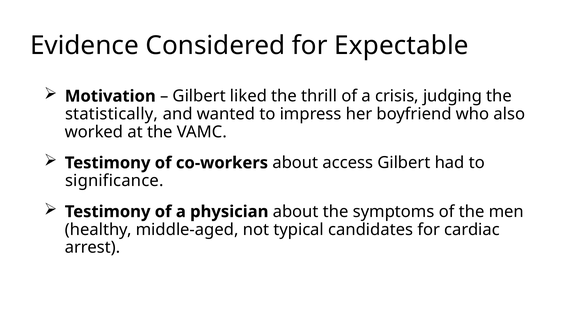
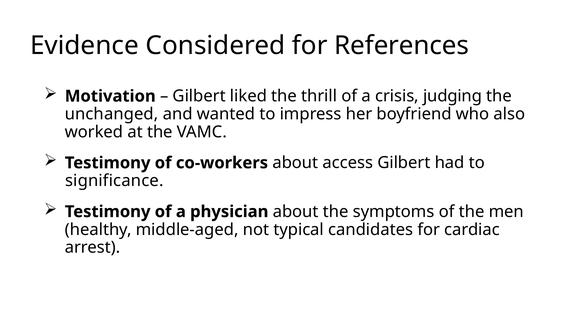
Expectable: Expectable -> References (402, 46)
statistically: statistically -> unchanged (112, 114)
